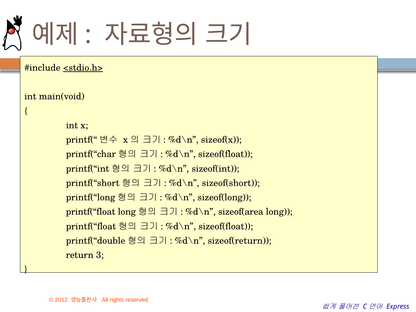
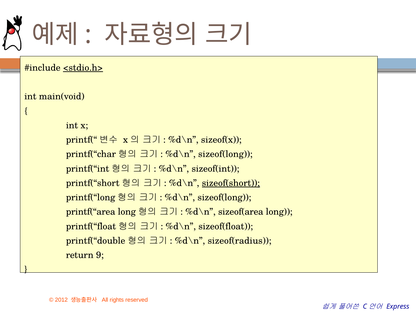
sizeof(float: sizeof(float -> sizeof(long (225, 154)
sizeof(short underline: none -> present (231, 183)
printf(“float: printf(“float -> printf(“area (91, 212)
sizeof(return: sizeof(return -> sizeof(radius (240, 241)
3: 3 -> 9 (100, 255)
